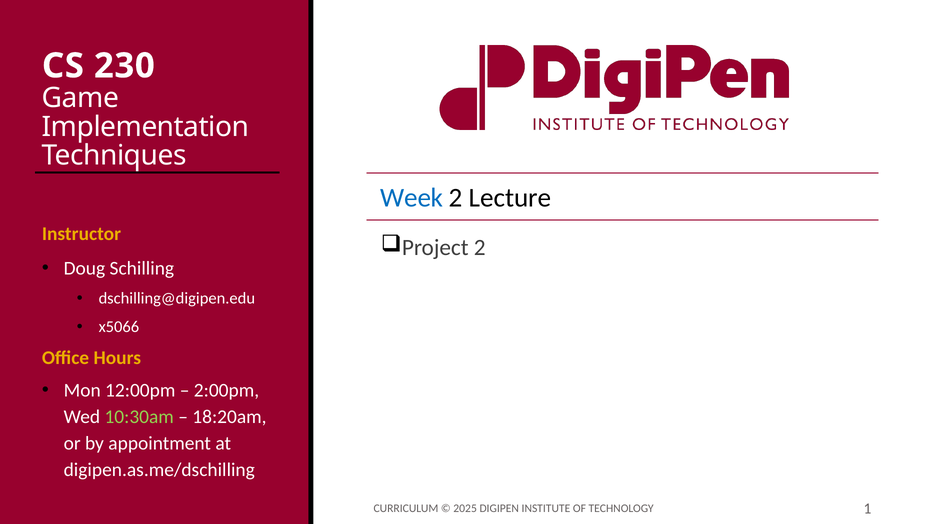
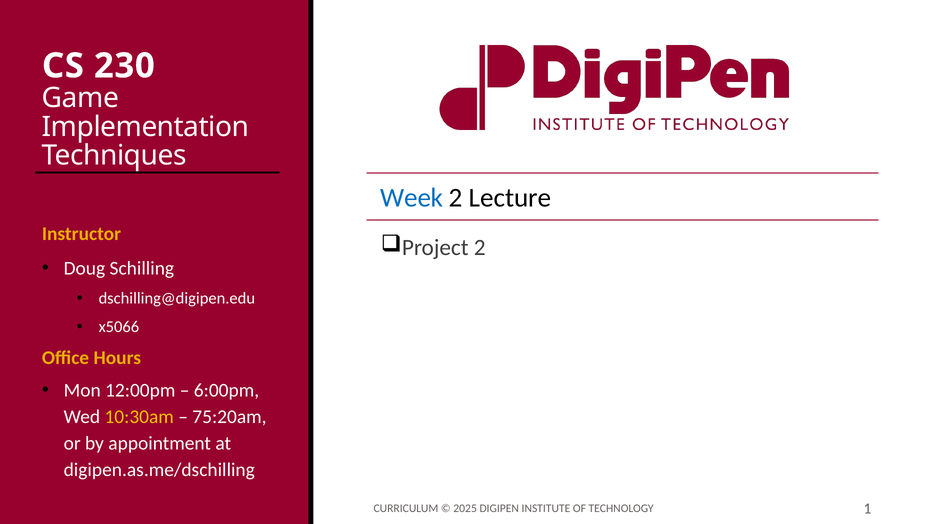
2:00pm: 2:00pm -> 6:00pm (226, 390)
10:30am colour: light green -> yellow (139, 417)
18:20am: 18:20am -> 75:20am (229, 417)
